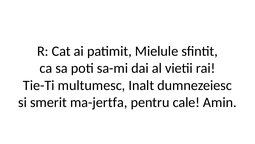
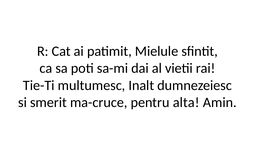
ma-jertfa: ma-jertfa -> ma-cruce (99, 102)
cale: cale -> alta (186, 102)
